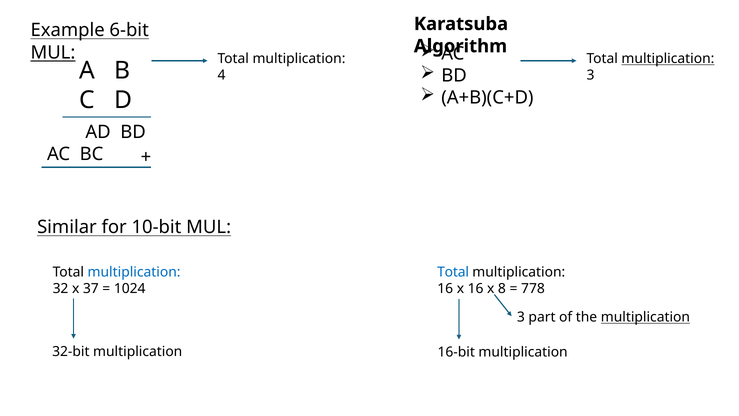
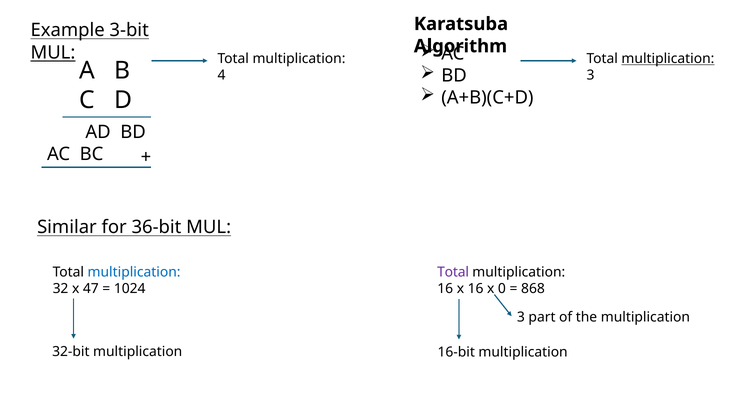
6-bit: 6-bit -> 3-bit (129, 30)
10-bit: 10-bit -> 36-bit (156, 227)
Total colour: blue -> purple (453, 272)
37: 37 -> 47 (91, 288)
8: 8 -> 0 (502, 288)
778: 778 -> 868 (533, 288)
multiplication underline: present -> none (645, 317)
